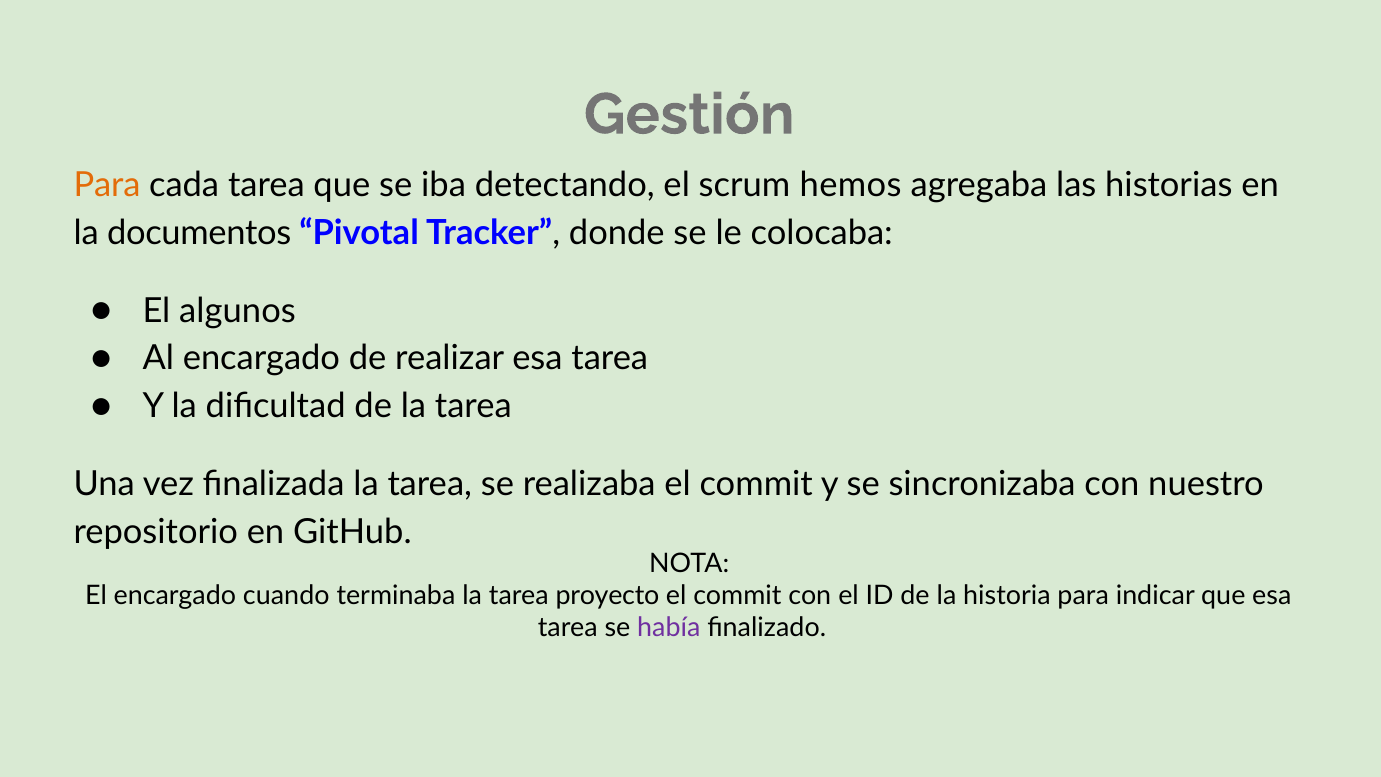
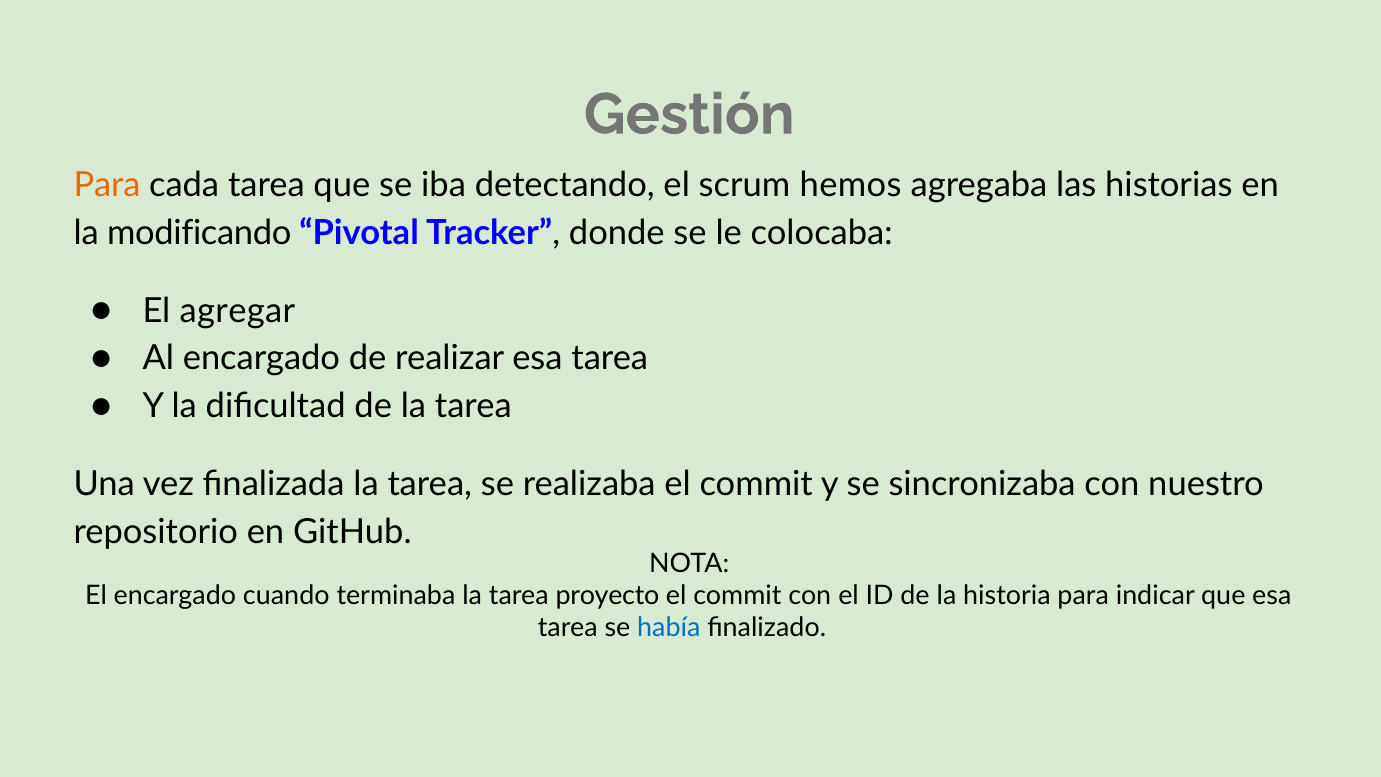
documentos: documentos -> modificando (199, 233)
algunos: algunos -> agregar (237, 311)
había colour: purple -> blue (669, 628)
